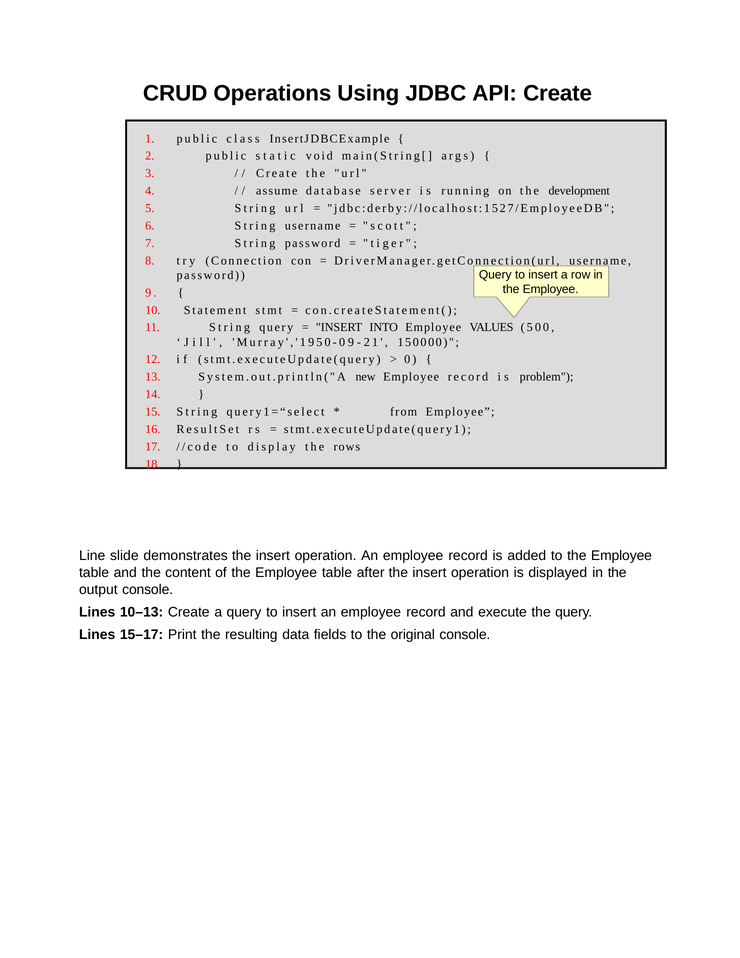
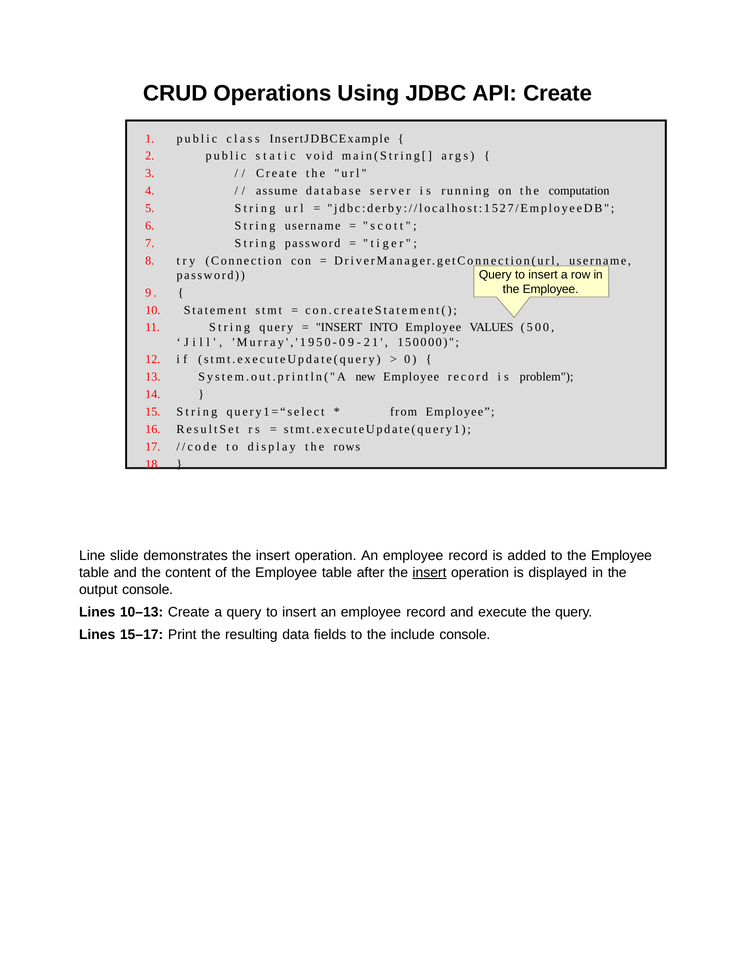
development: development -> computation (579, 191)
insert underline: none -> present (429, 572)
original: original -> include (413, 635)
